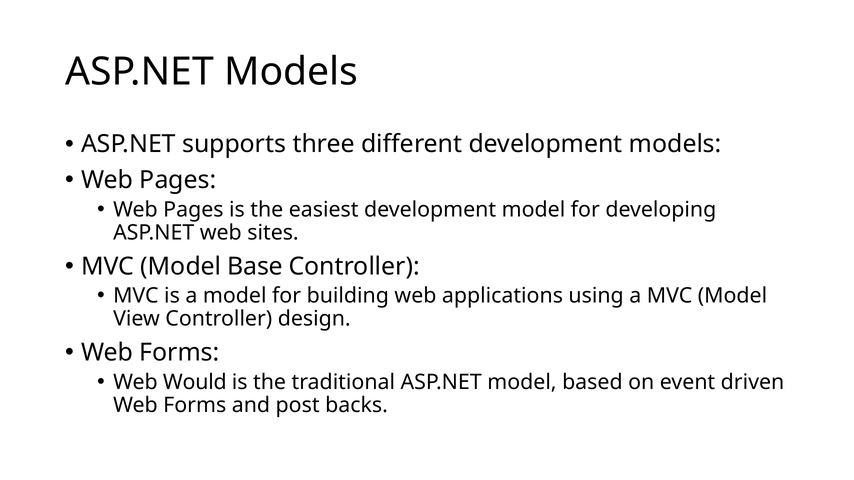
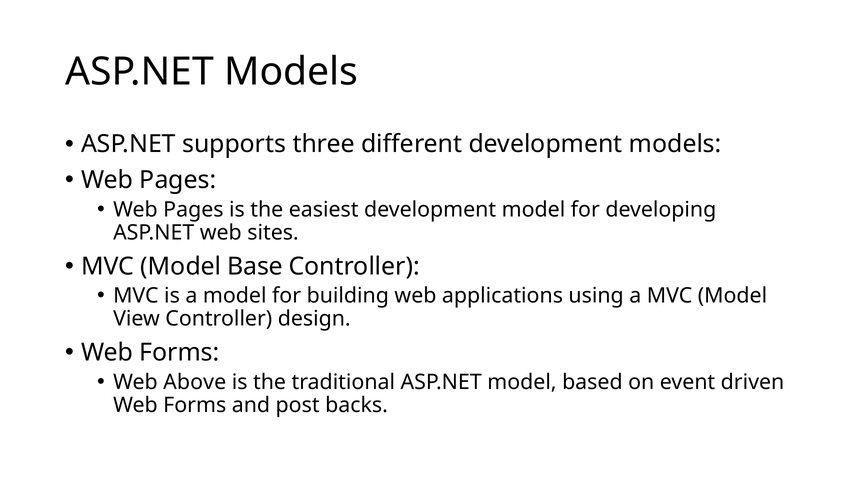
Would: Would -> Above (195, 382)
